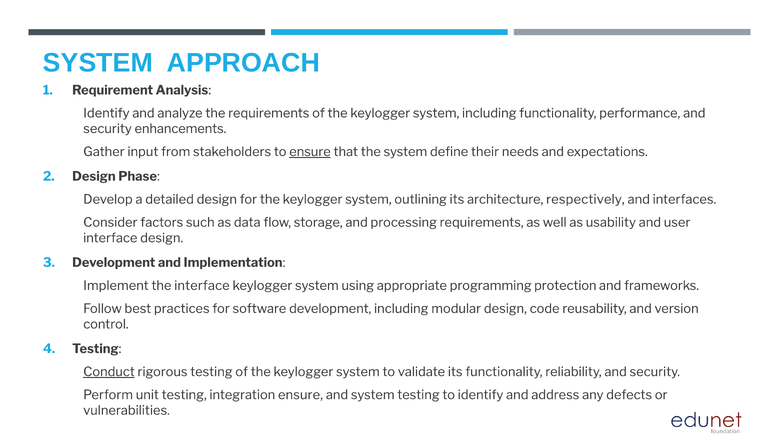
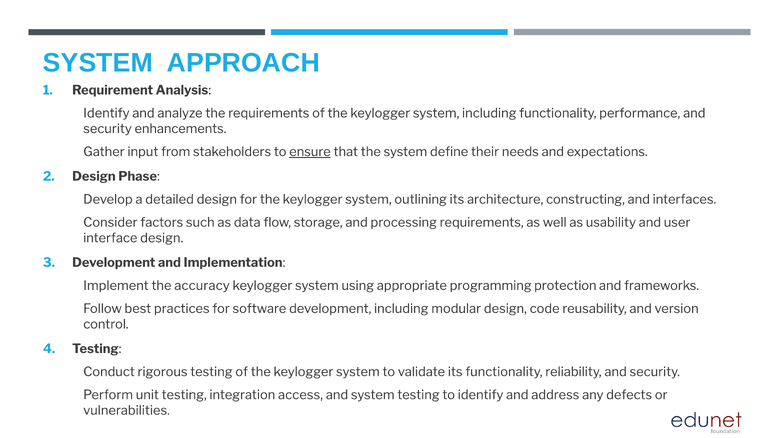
respectively: respectively -> constructing (585, 199)
the interface: interface -> accuracy (202, 286)
Conduct underline: present -> none (109, 372)
integration ensure: ensure -> access (300, 395)
